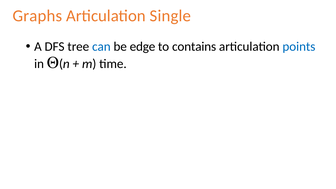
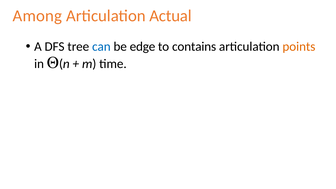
Graphs: Graphs -> Among (37, 16)
Single: Single -> Actual (171, 16)
points colour: blue -> orange (299, 46)
